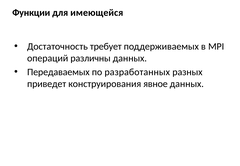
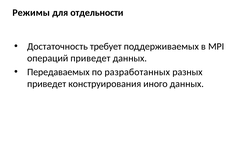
Функции: Функции -> Режимы (31, 13)
имеющейся: имеющейся -> отдельности (97, 13)
операций различны: различны -> приведет (90, 58)
явное: явное -> иного (155, 84)
